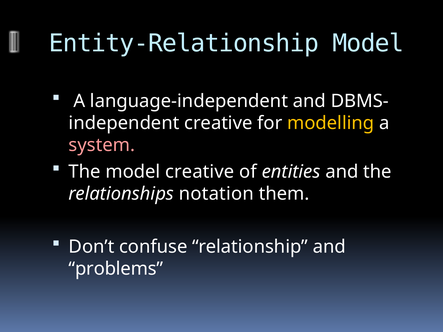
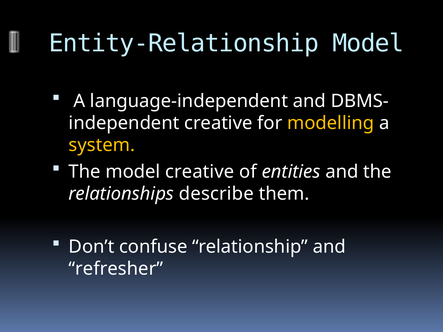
system colour: pink -> yellow (102, 145)
notation: notation -> describe (216, 194)
problems: problems -> refresher (116, 269)
